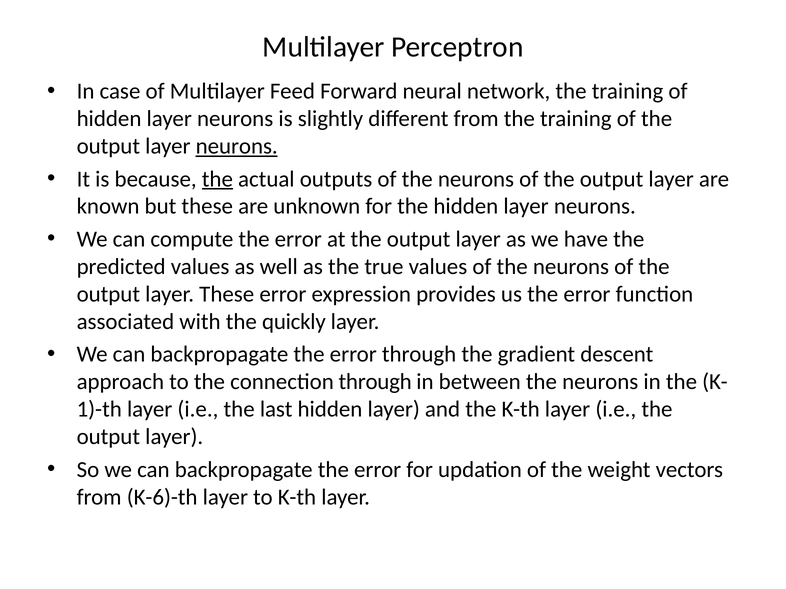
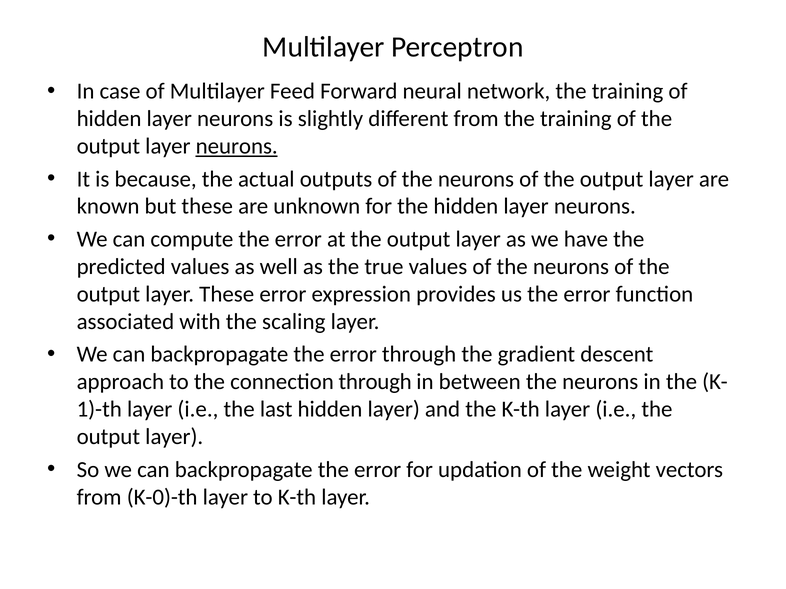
the underline: present -> none (217, 179)
quickly: quickly -> scaling (294, 322)
K-6)-th: K-6)-th -> K-0)-th (162, 497)
